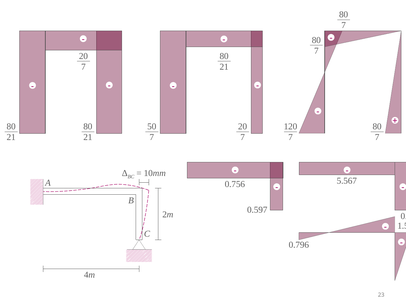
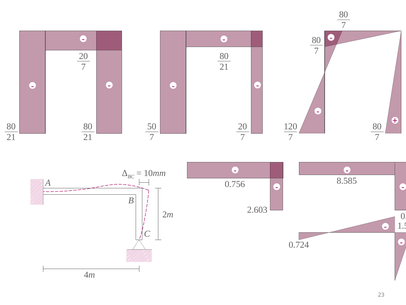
5.567: 5.567 -> 8.585 (347, 181)
0.597: 0.597 -> 2.603 (257, 209)
0.796: 0.796 -> 0.724 (299, 245)
